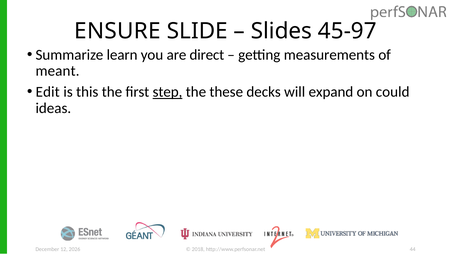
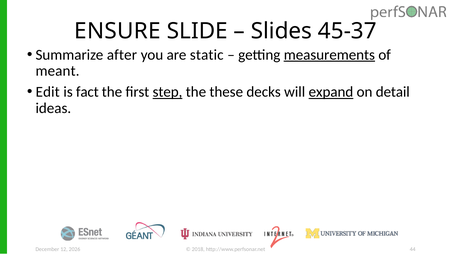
45-97: 45-97 -> 45-37 (347, 31)
learn: learn -> after (122, 55)
direct: direct -> static (207, 55)
measurements underline: none -> present (329, 55)
this: this -> fact (87, 92)
expand underline: none -> present (331, 92)
could: could -> detail (393, 92)
